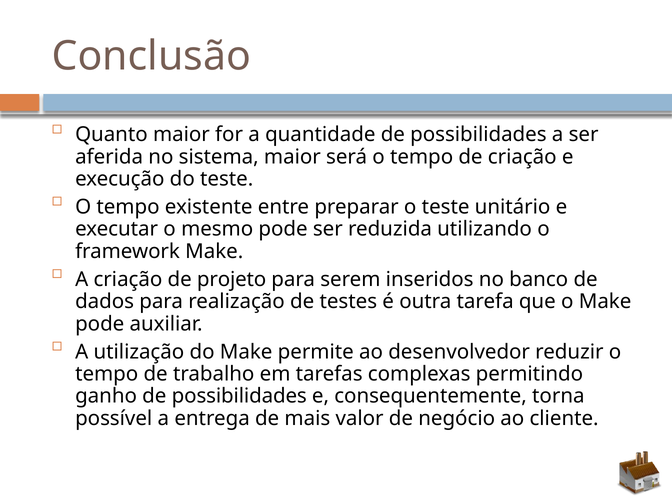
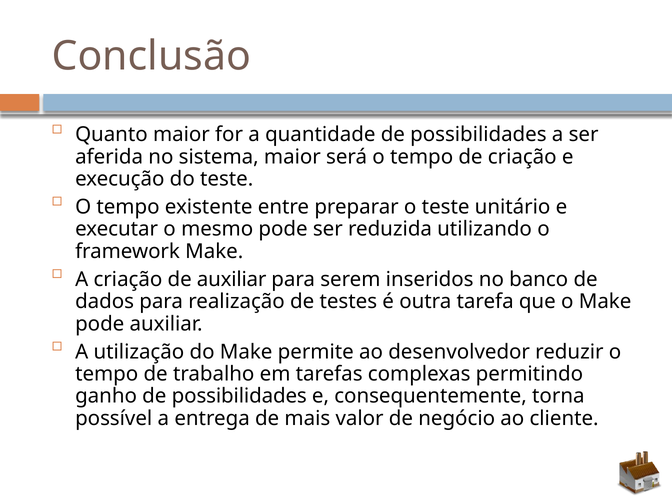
de projeto: projeto -> auxiliar (232, 279)
